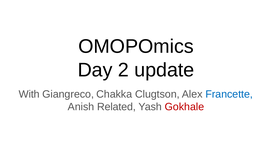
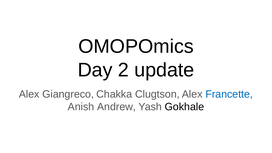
With: With -> Alex (29, 94)
Related: Related -> Andrew (116, 107)
Gokhale colour: red -> black (184, 107)
